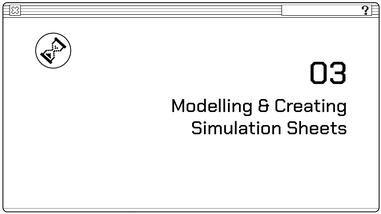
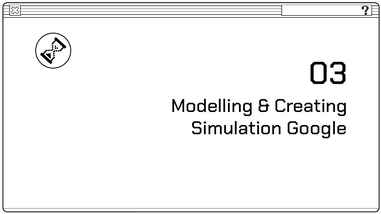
Sheets: Sheets -> Google (317, 128)
